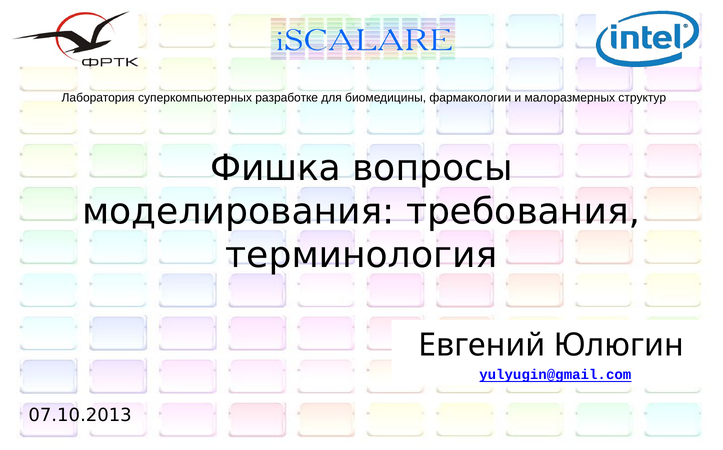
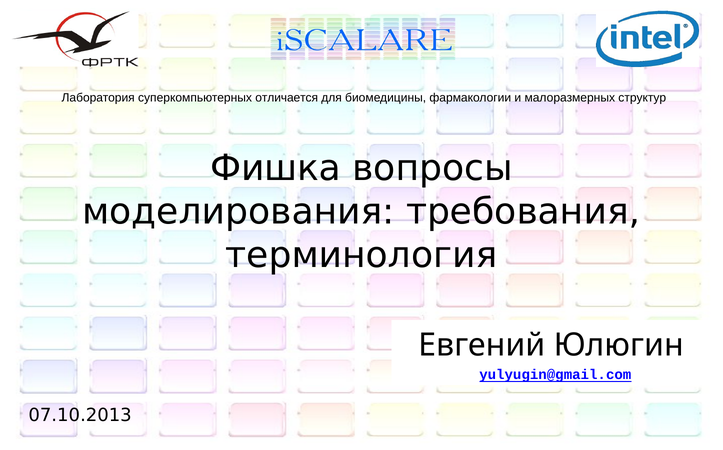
разработке: разработке -> отличается (287, 98)
